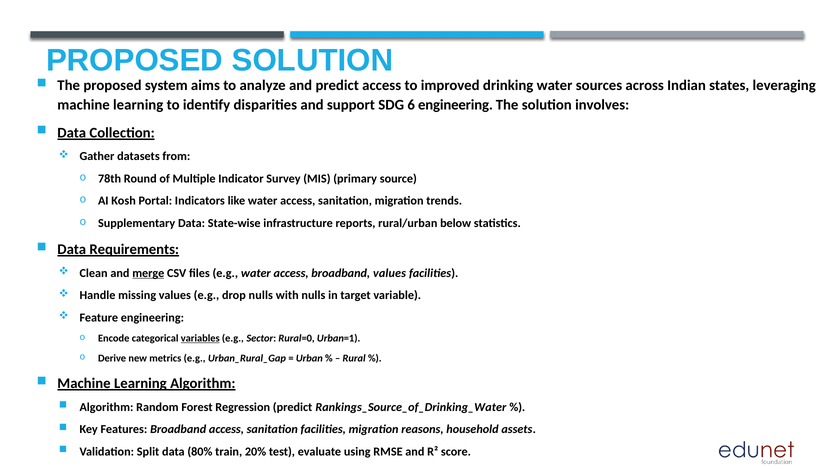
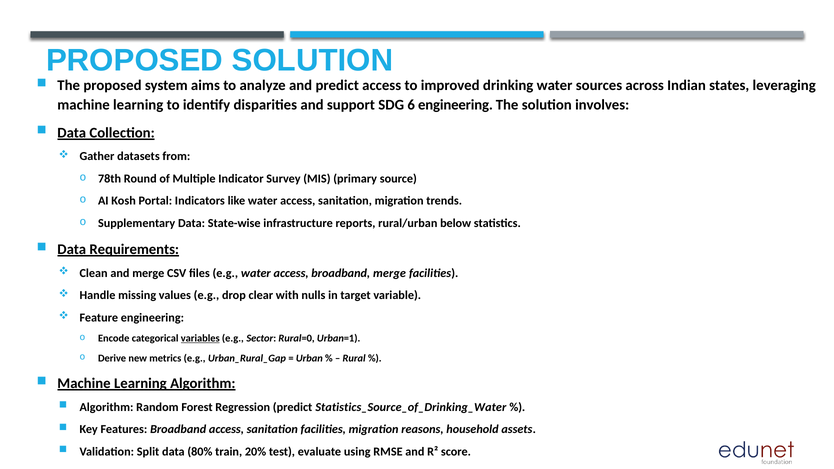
merge underline: present -> none (148, 273)
broadband values: values -> merge (389, 273)
drop nulls: nulls -> clear (261, 295)
Rankings_Source_of_Drinking_Water: Rankings_Source_of_Drinking_Water -> Statistics_Source_of_Drinking_Water (411, 407)
